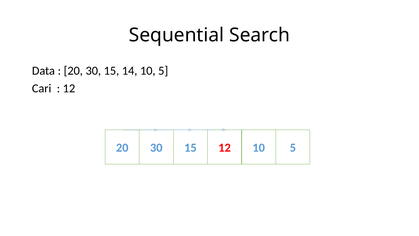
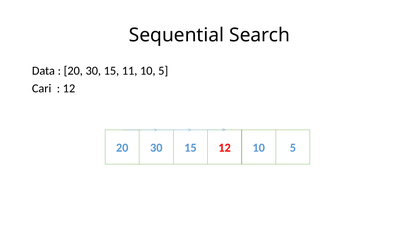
14: 14 -> 11 (130, 71)
